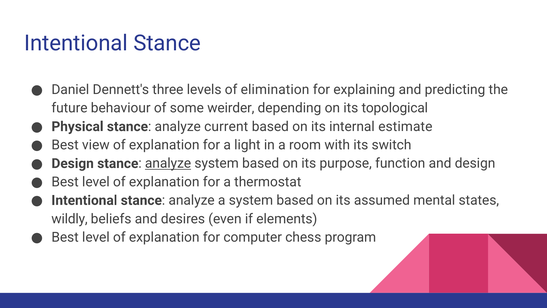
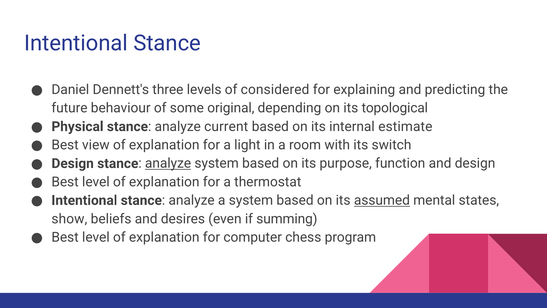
elimination: elimination -> considered (275, 90)
weirder: weirder -> original (231, 108)
assumed underline: none -> present (382, 200)
wildly: wildly -> show (69, 219)
elements: elements -> summing (287, 219)
